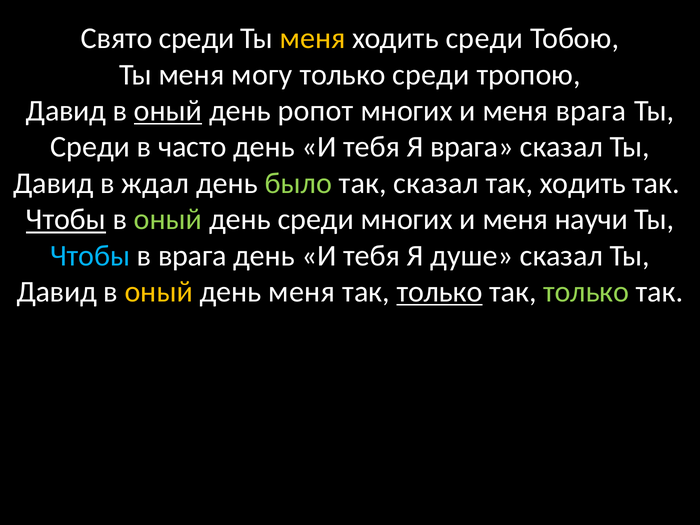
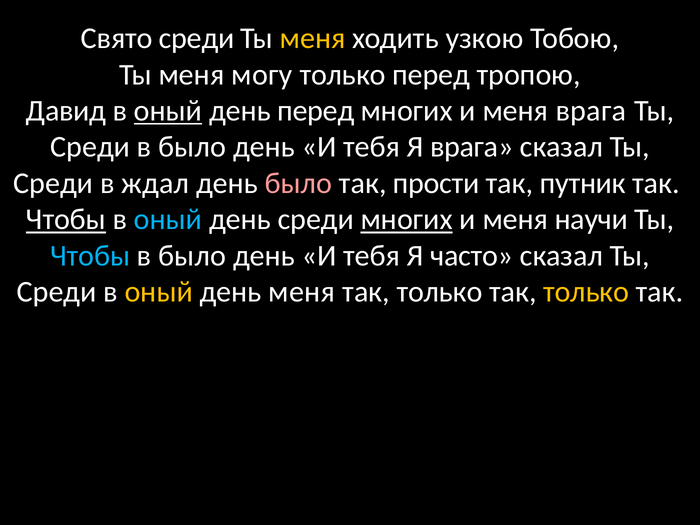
ходить среди: среди -> узкою (484, 38)
только среди: среди -> перед (431, 75)
день ропот: ропот -> перед (316, 111)
часто: часто -> было (192, 147)
Давид: Давид -> Среди (53, 183)
было colour: light green -> pink (298, 183)
так сказал: сказал -> прости (436, 183)
так ходить: ходить -> путник (583, 183)
оный colour: light green -> light blue (168, 219)
многих underline: none -> present (407, 219)
врага: врага -> было (192, 256)
душе: душе -> часто (472, 256)
Давид: Давид -> Среди (57, 292)
только underline: present -> none (440, 292)
только colour: light green -> yellow (586, 292)
